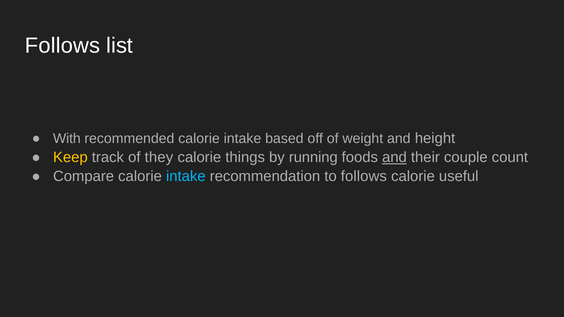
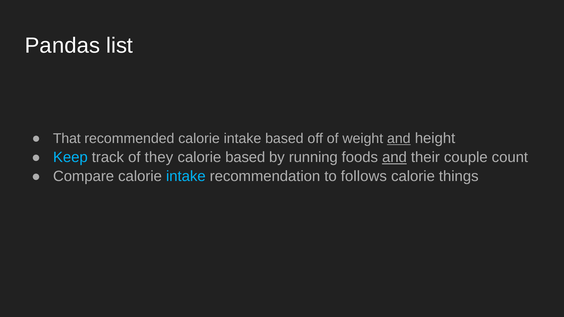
Follows: Follows -> Pandas (62, 46)
With: With -> That (67, 139)
and underline: none -> present (399, 139)
Keep colour: yellow -> light blue (70, 157)
calorie things: things -> based (245, 157)
useful: useful -> things (459, 176)
